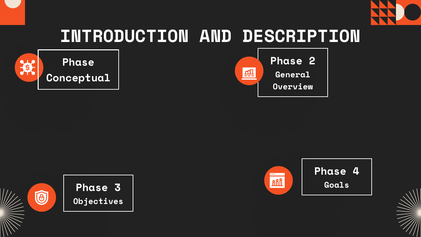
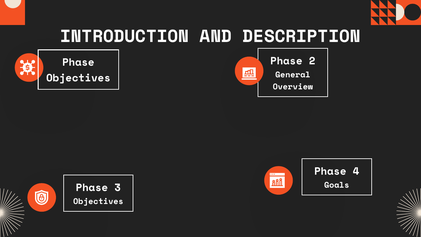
Conceptual: Conceptual -> Objectives (78, 78)
